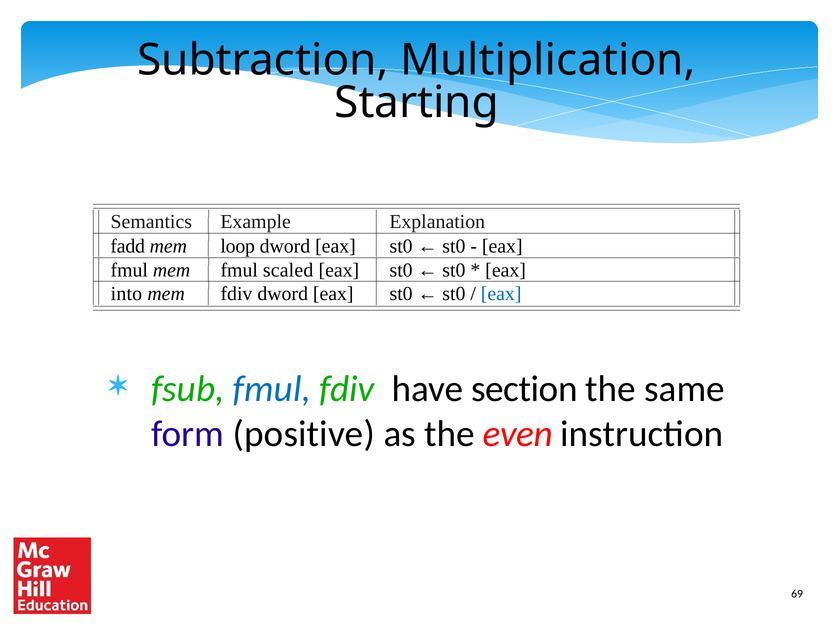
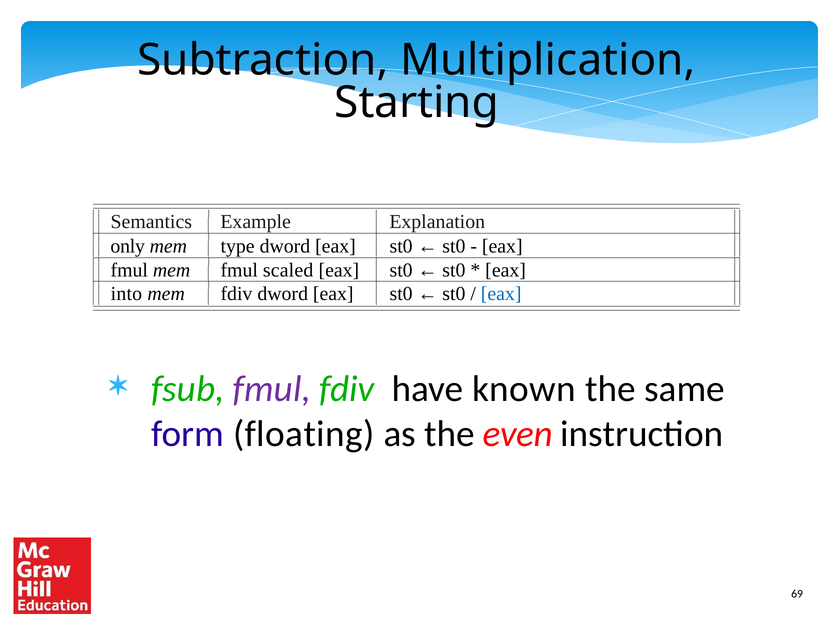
fadd: fadd -> only (128, 247)
loop: loop -> type (238, 247)
fmul colour: blue -> purple (272, 389)
section: section -> known (524, 389)
positive: positive -> floating (304, 434)
